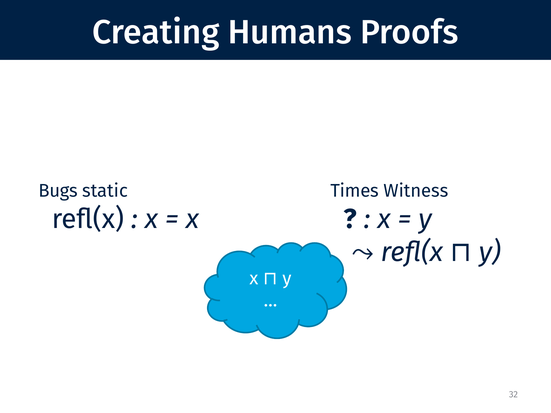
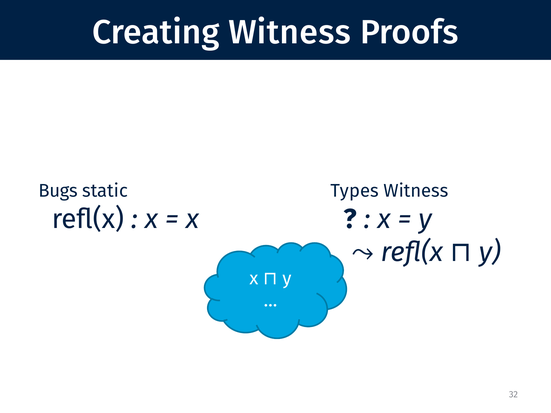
Creating Humans: Humans -> Witness (290, 32)
Times: Times -> Types (355, 191)
